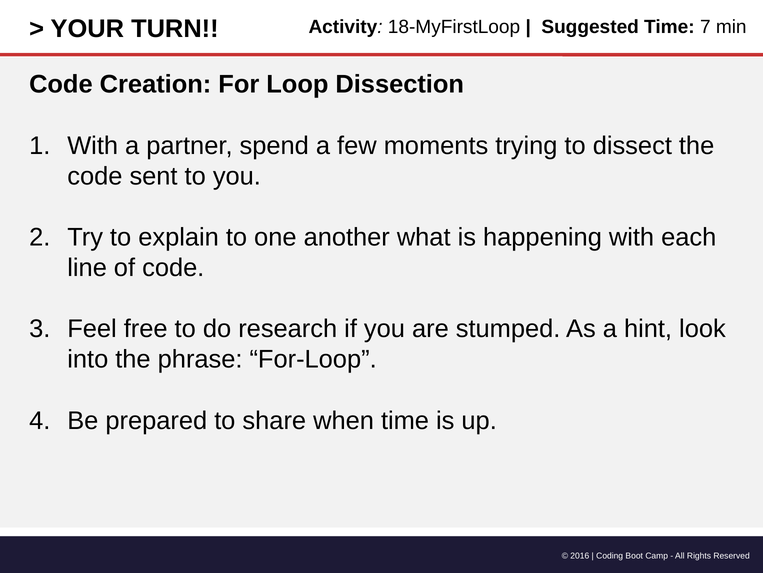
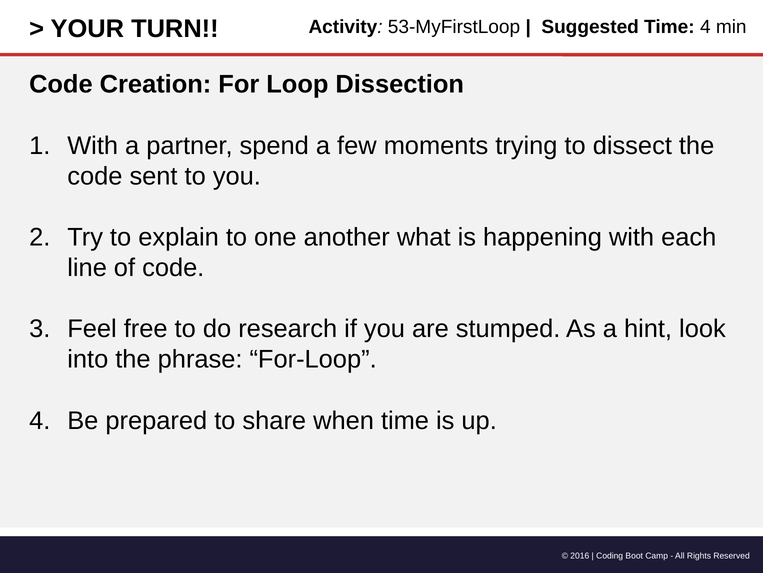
18-MyFirstLoop: 18-MyFirstLoop -> 53-MyFirstLoop (454, 27)
Time 7: 7 -> 4 (705, 27)
